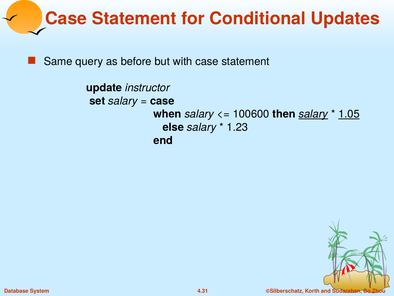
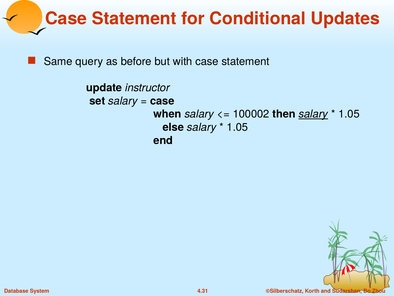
100600: 100600 -> 100002 (251, 114)
1.05 underline: present -> none (349, 114)
1.23: 1.23 -> 1.05 (237, 127)
